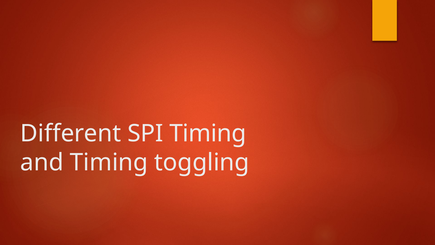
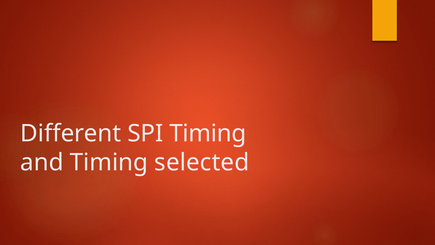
toggling: toggling -> selected (202, 162)
